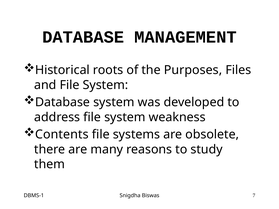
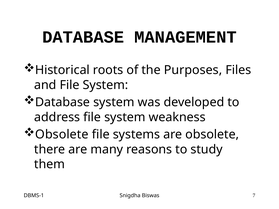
Contents: Contents -> Obsolete (62, 135)
